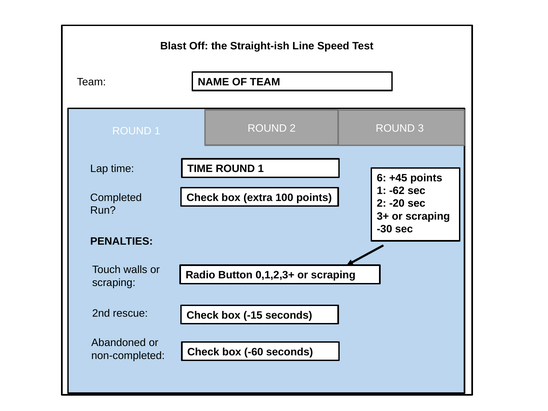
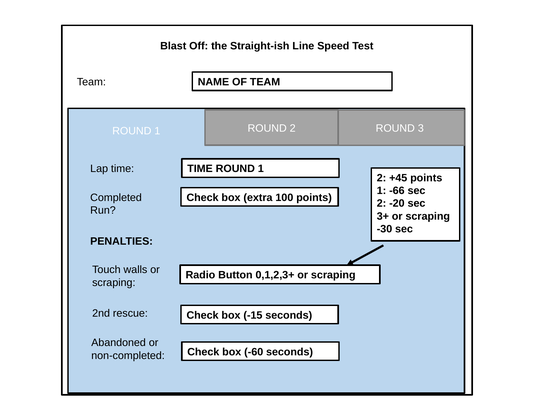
6: 6 -> 2 (382, 178)
-62: -62 -> -66 (397, 191)
